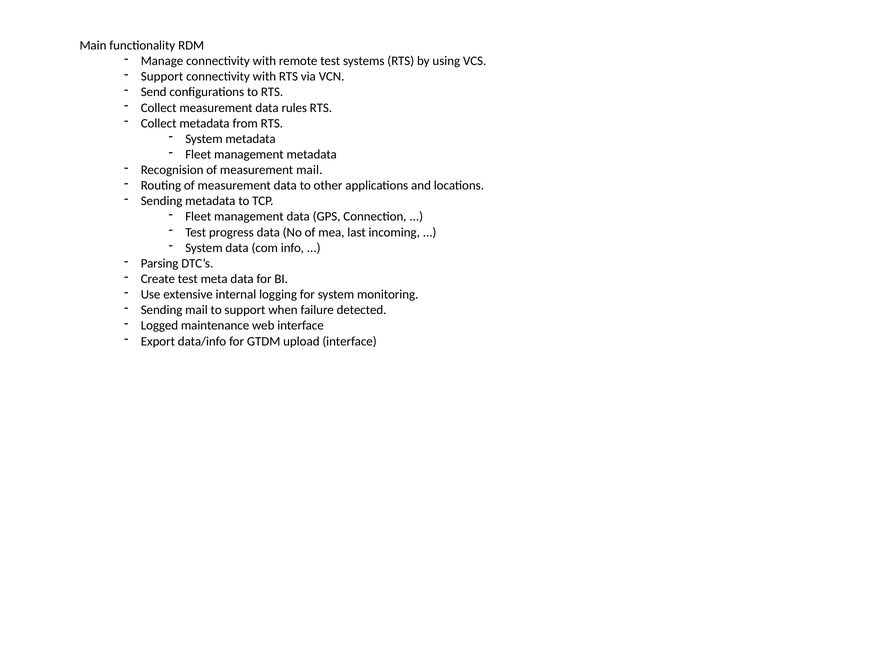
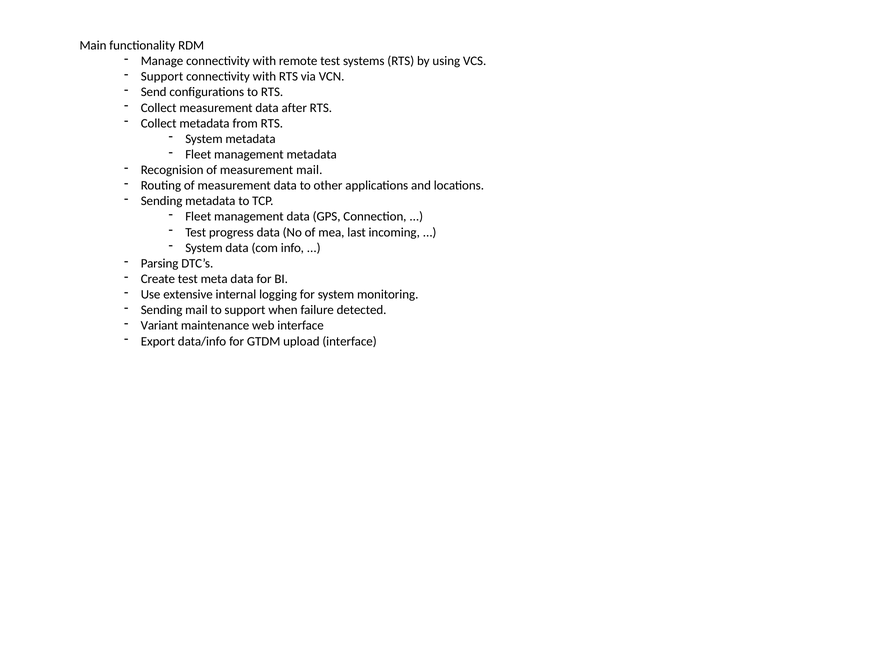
rules: rules -> after (294, 108)
Logged: Logged -> Variant (159, 326)
